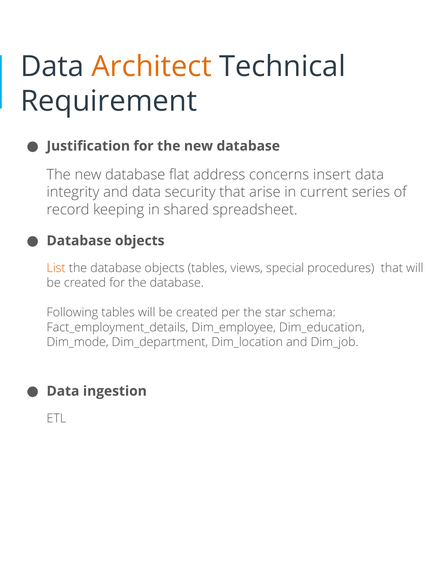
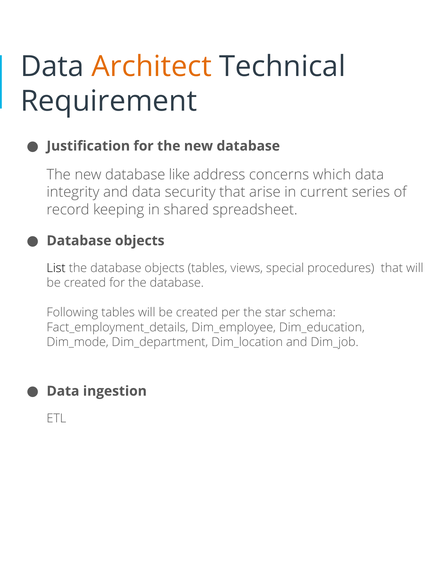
flat: flat -> like (179, 175)
insert: insert -> which (332, 175)
List colour: orange -> black (56, 268)
